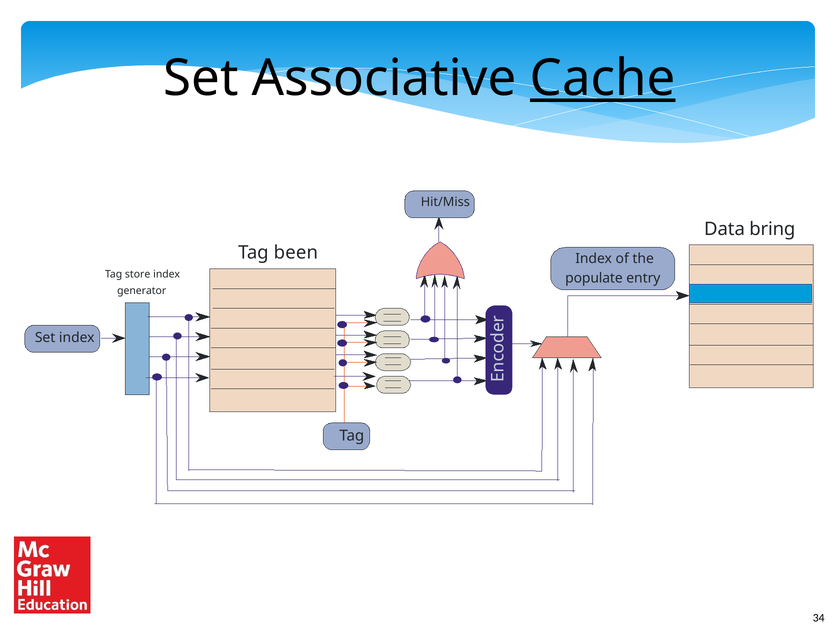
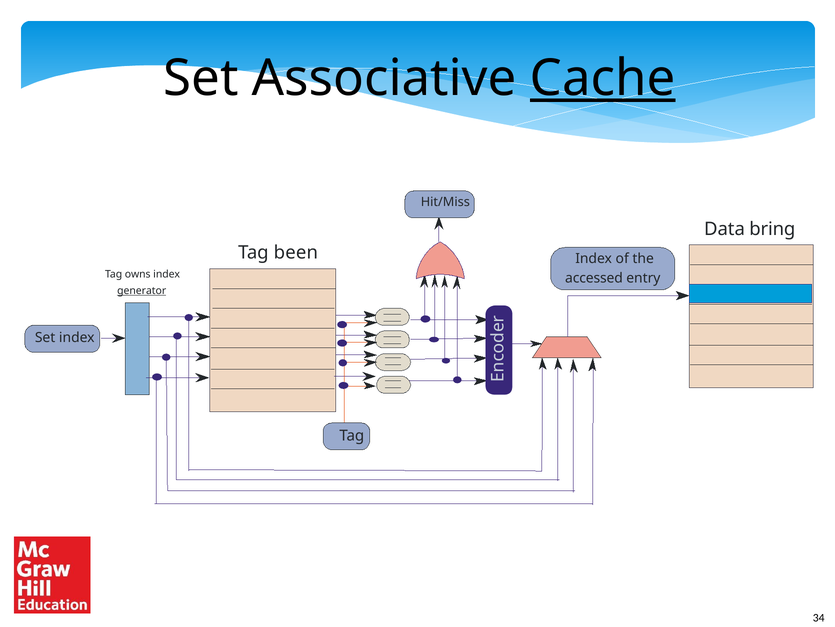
store: store -> owns (138, 274)
populate: populate -> accessed (594, 278)
generator underline: none -> present (142, 290)
